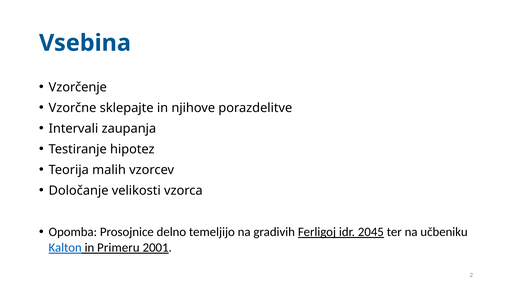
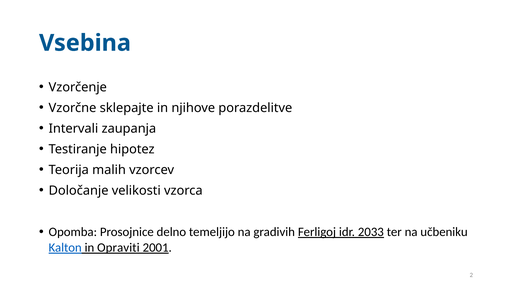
2045: 2045 -> 2033 (371, 232)
Primeru: Primeru -> Opraviti (118, 248)
